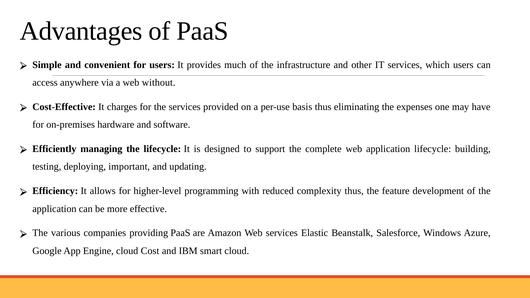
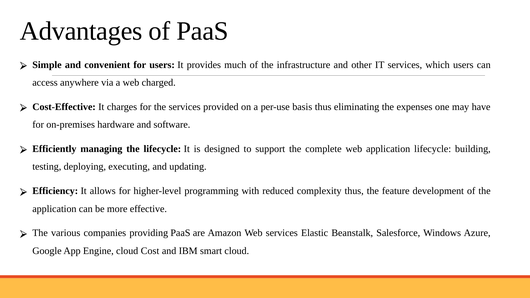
without: without -> charged (159, 83)
important: important -> executing (129, 167)
